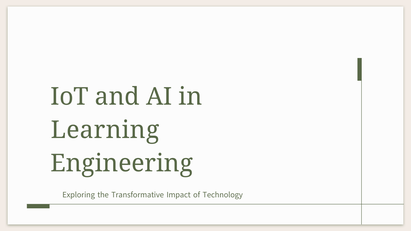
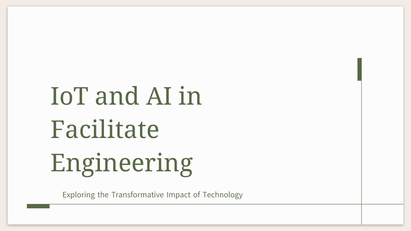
Learning: Learning -> Facilitate (105, 130)
